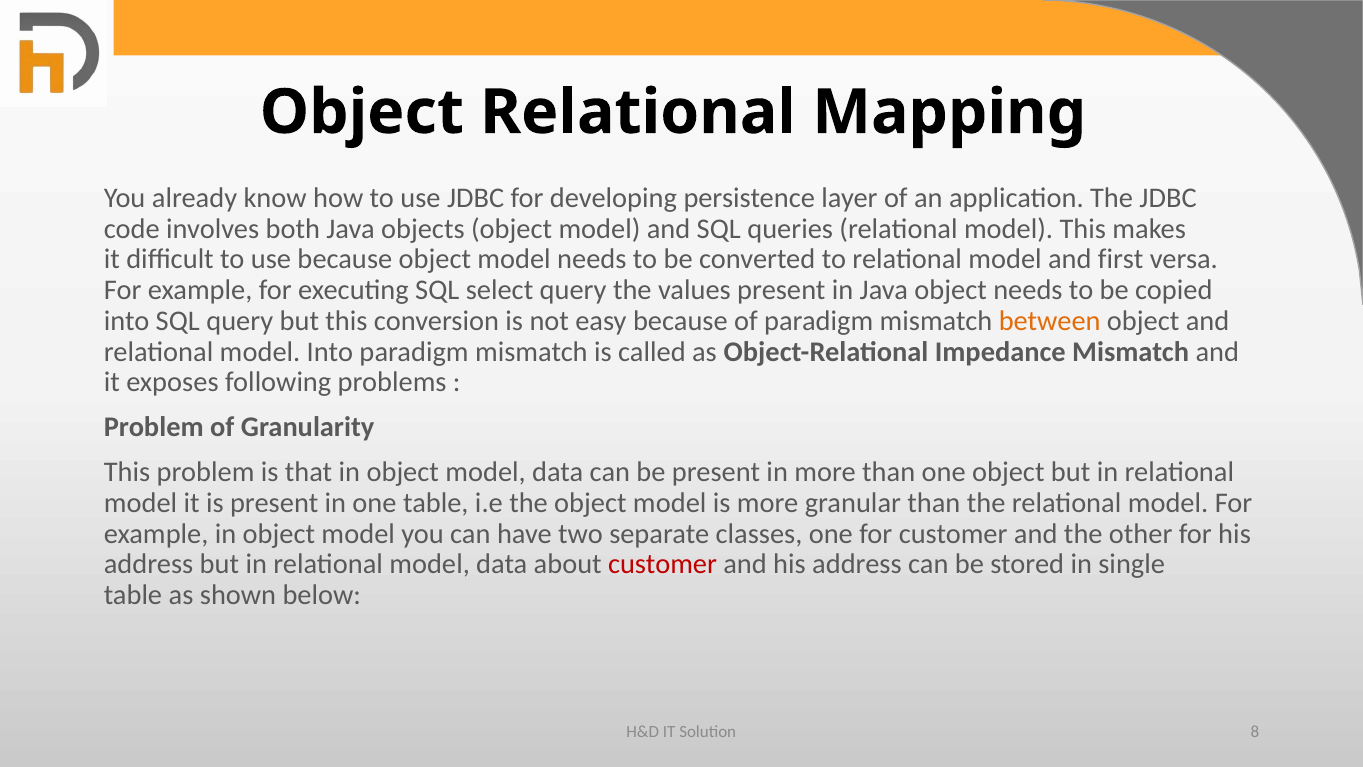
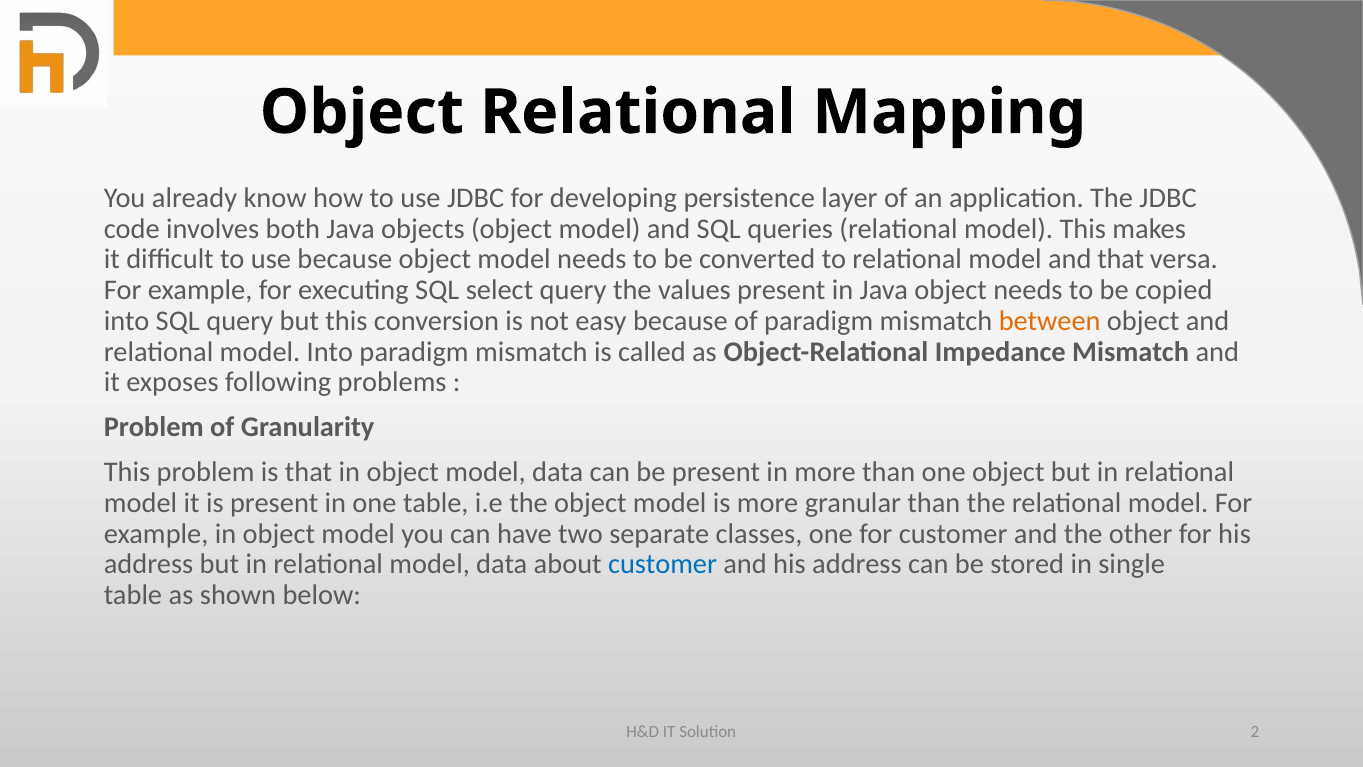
and first: first -> that (1121, 260)
customer colour: red -> blue (663, 564)
8: 8 -> 2 (1255, 732)
